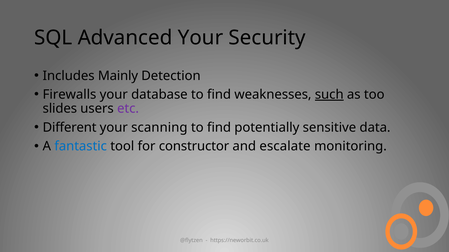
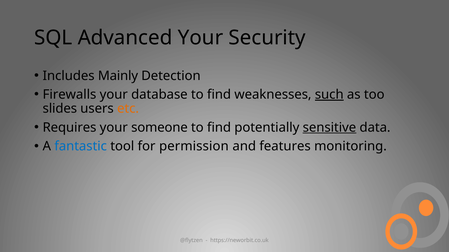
etc colour: purple -> orange (128, 109)
Different: Different -> Requires (70, 128)
scanning: scanning -> someone (159, 128)
sensitive underline: none -> present (329, 128)
constructor: constructor -> permission (194, 147)
escalate: escalate -> features (285, 147)
